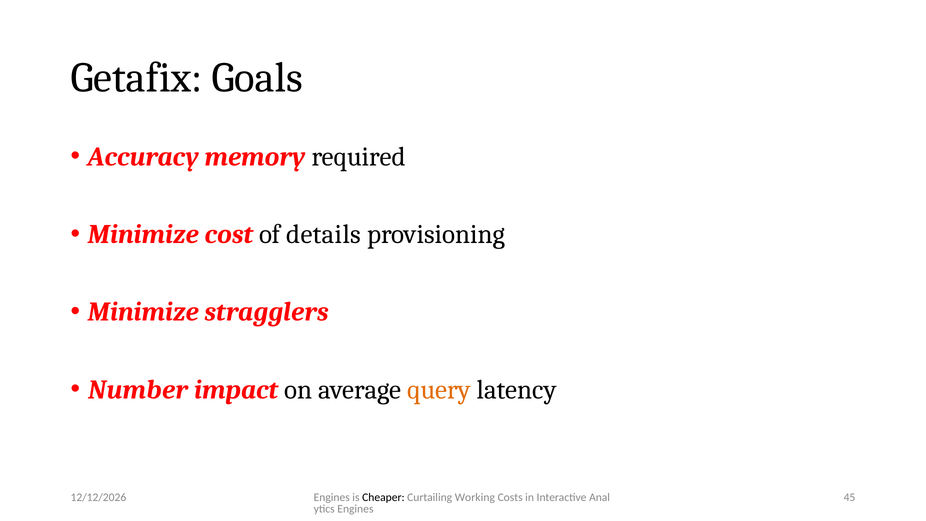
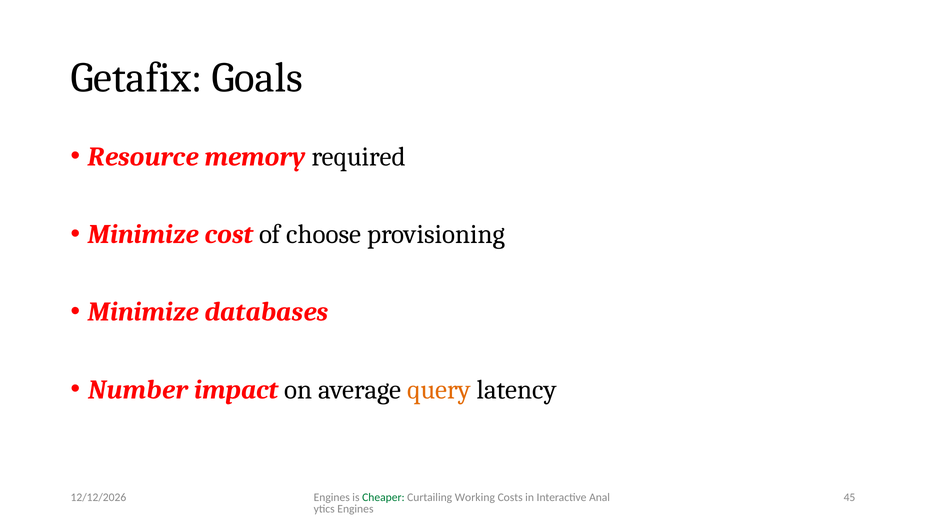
Accuracy: Accuracy -> Resource (143, 157)
details: details -> choose (324, 234)
stragglers: stragglers -> databases (267, 312)
Cheaper colour: black -> green (383, 497)
